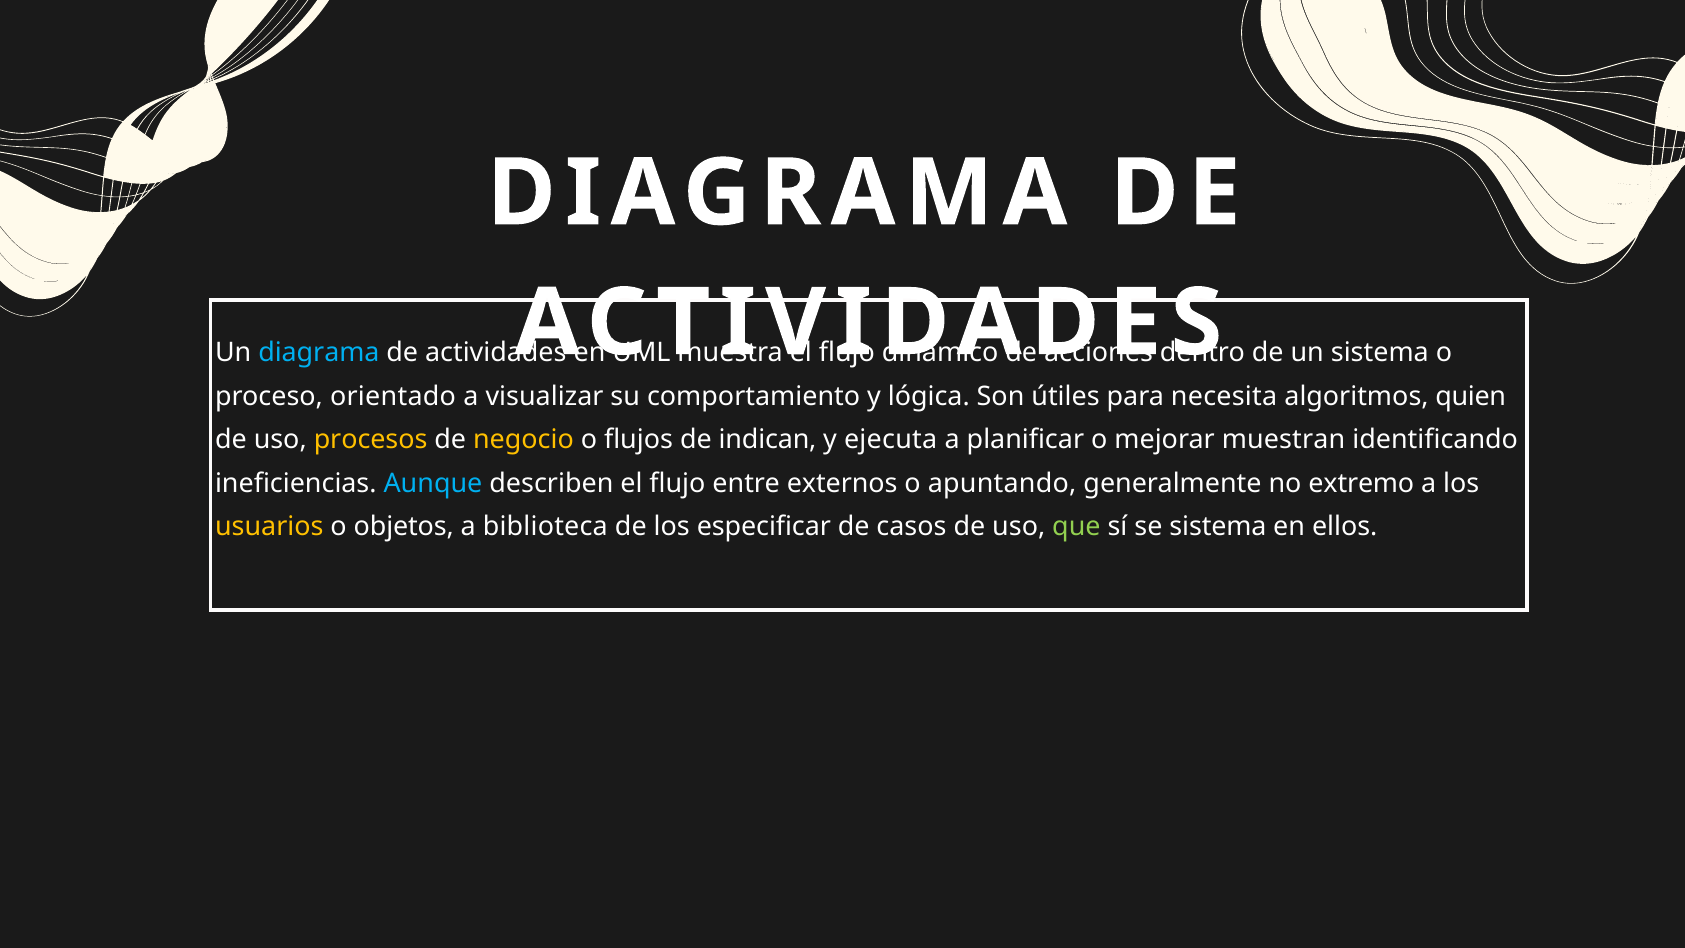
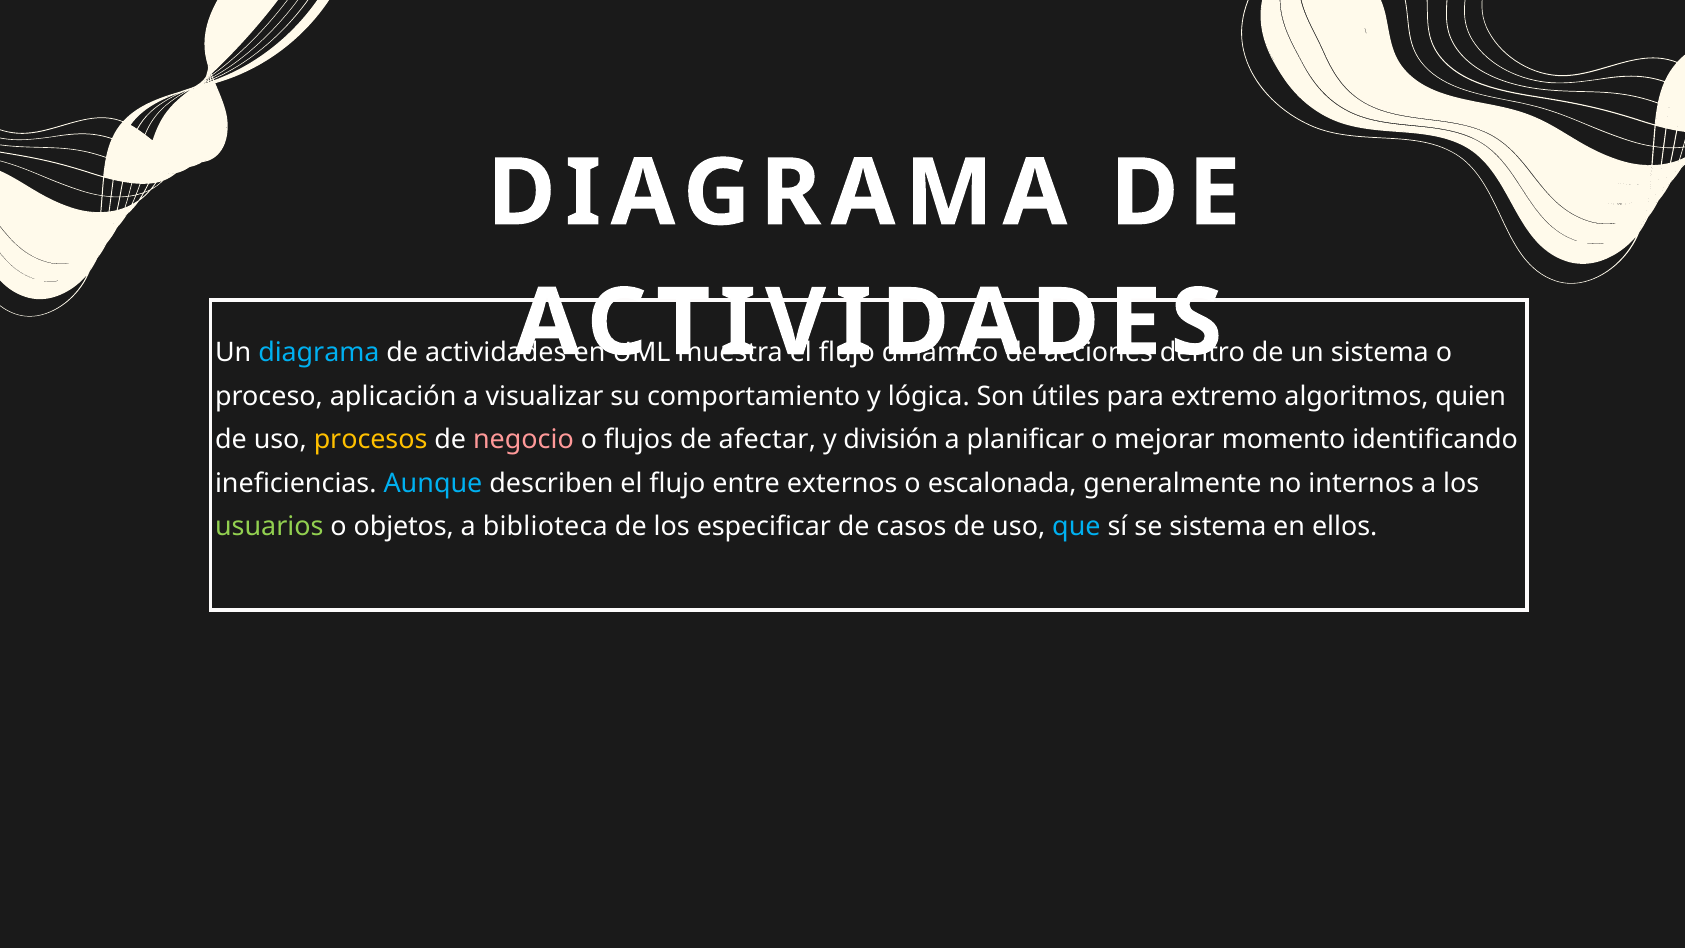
orientado: orientado -> aplicación (393, 396)
necesita: necesita -> extremo (1224, 396)
negocio colour: yellow -> pink (523, 440)
indican: indican -> afectar (767, 440)
ejecuta: ejecuta -> división (891, 440)
muestran: muestran -> momento (1284, 440)
apuntando: apuntando -> escalonada (1002, 483)
extremo: extremo -> internos (1361, 483)
usuarios colour: yellow -> light green (269, 527)
que colour: light green -> light blue (1076, 527)
